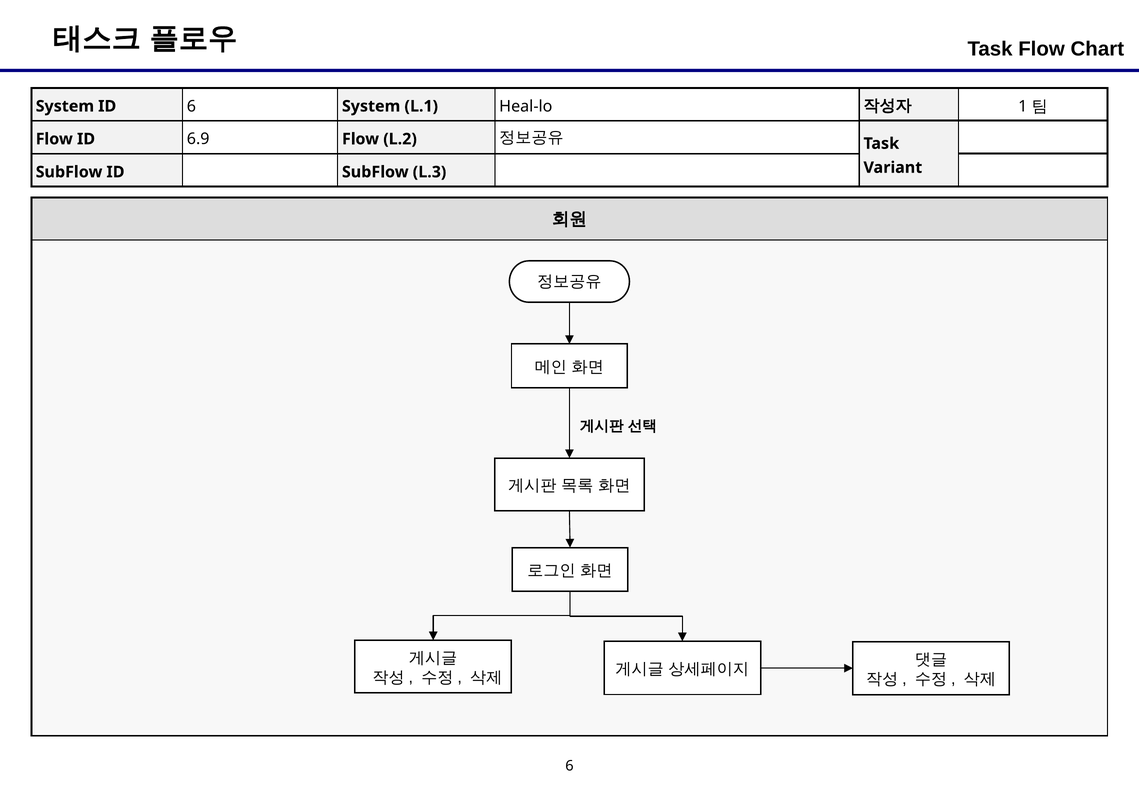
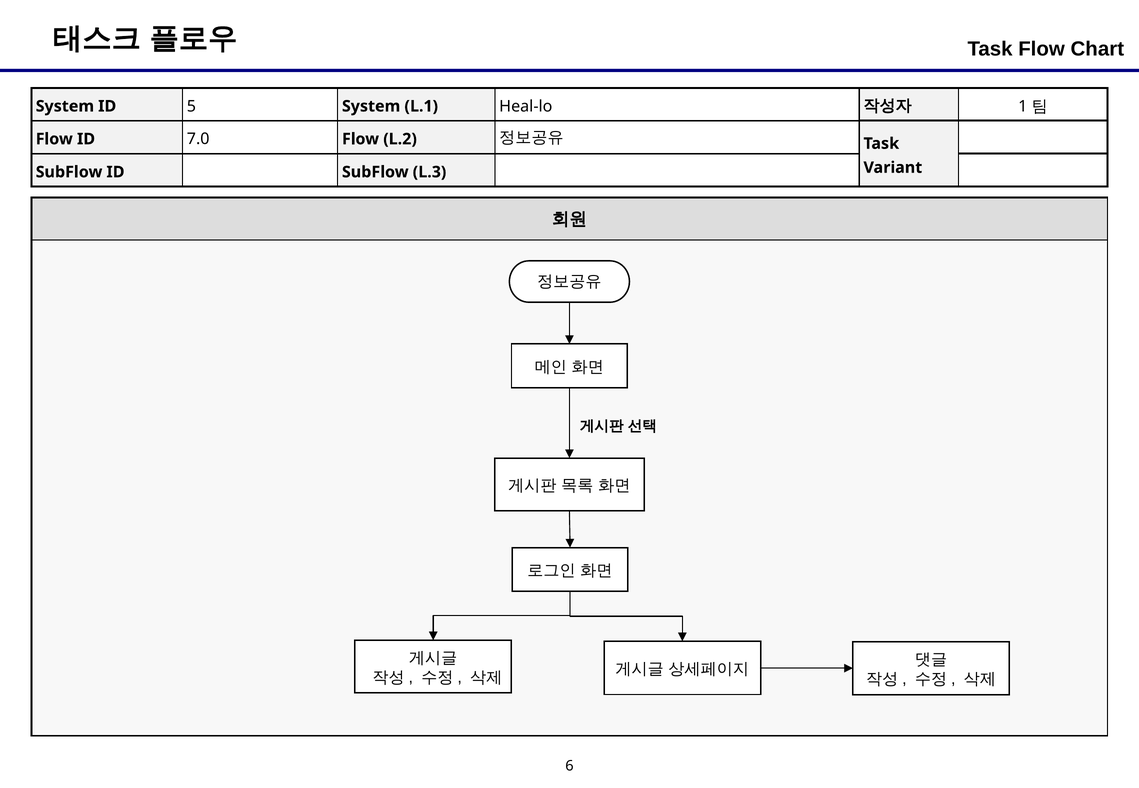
ID 6: 6 -> 5 (191, 106)
6.9: 6.9 -> 7.0 (198, 139)
